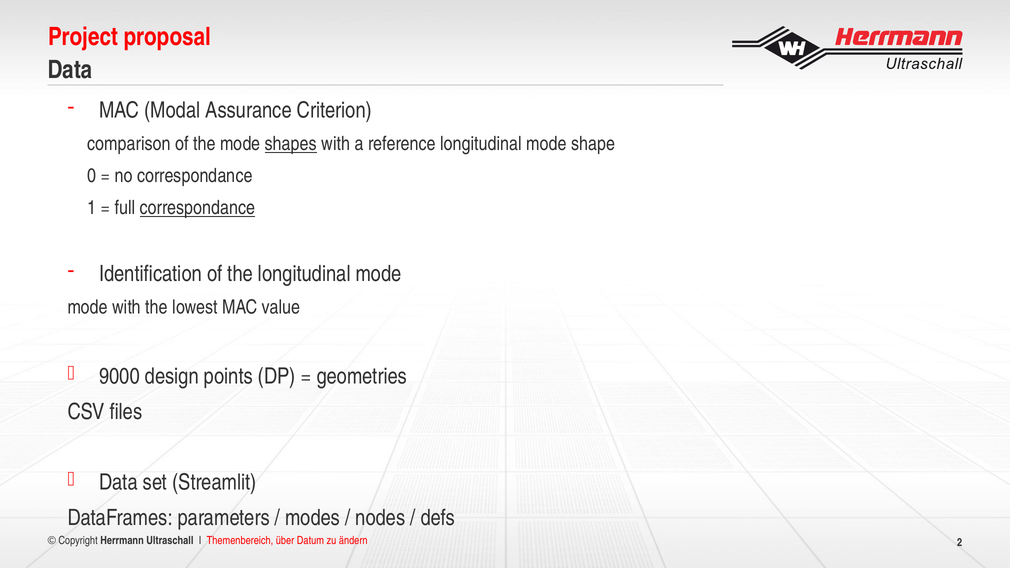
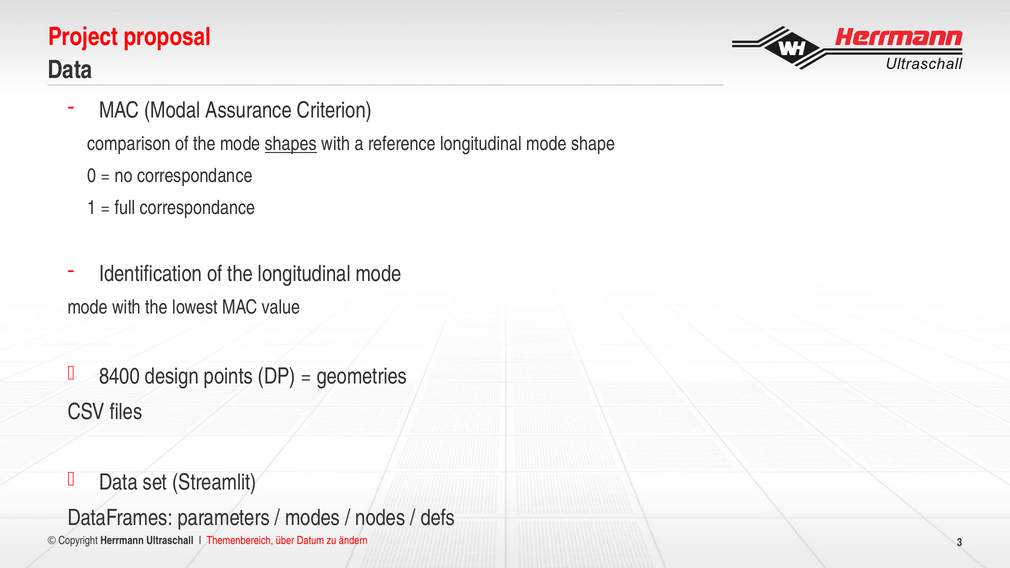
correspondance underline: present -> none (197, 208)
9000: 9000 -> 8400 (119, 377)
2: 2 -> 3 (960, 542)
